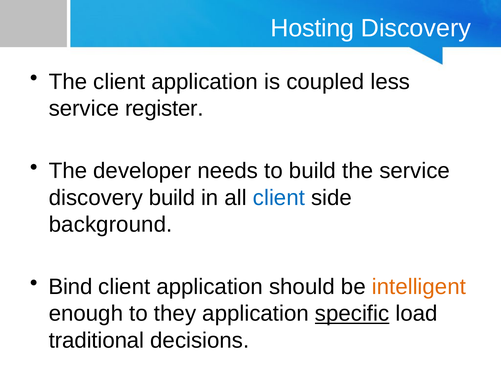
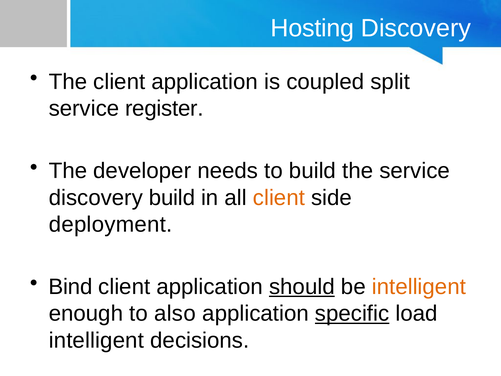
less: less -> split (390, 82)
client colour: blue -> orange (279, 198)
background: background -> deployment (111, 224)
should underline: none -> present (302, 287)
they: they -> also (175, 313)
traditional: traditional -> intelligent (96, 340)
